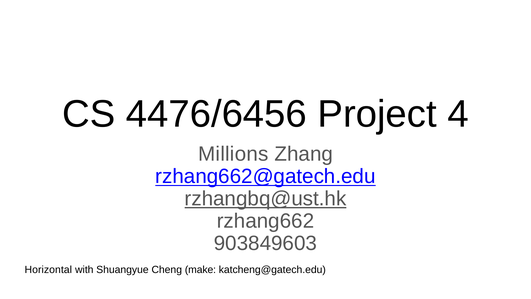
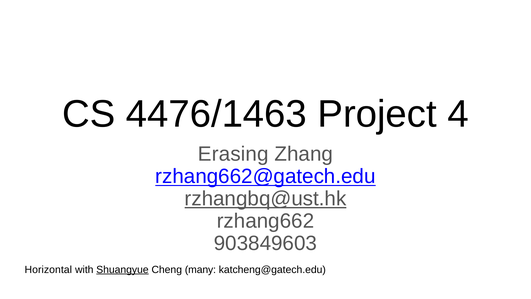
4476/6456: 4476/6456 -> 4476/1463 (216, 114)
Millions: Millions -> Erasing (233, 154)
Shuangyue underline: none -> present (122, 269)
make: make -> many (200, 269)
